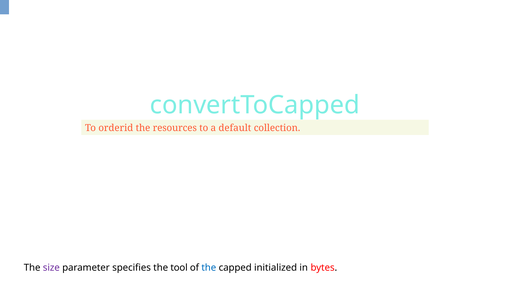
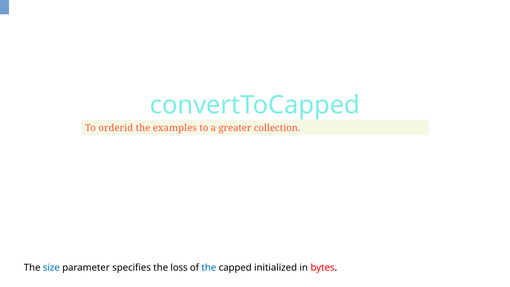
resources: resources -> examples (175, 128)
default: default -> greater (235, 128)
size colour: purple -> blue (51, 267)
tool: tool -> loss (179, 267)
